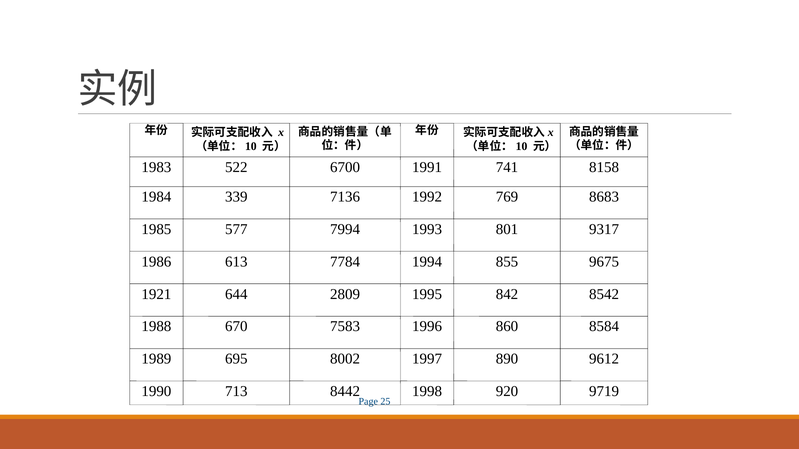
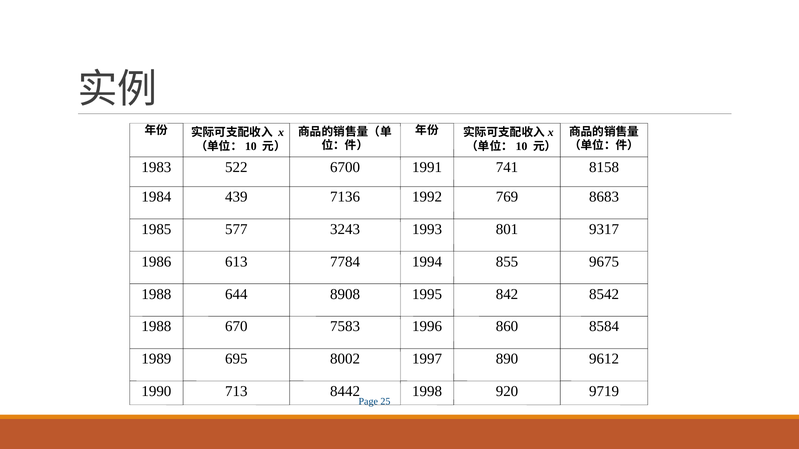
339: 339 -> 439 (236, 197)
7994: 7994 -> 3243 (345, 230)
1921: 1921 -> 1988 (156, 294)
2809: 2809 -> 8908 (345, 294)
